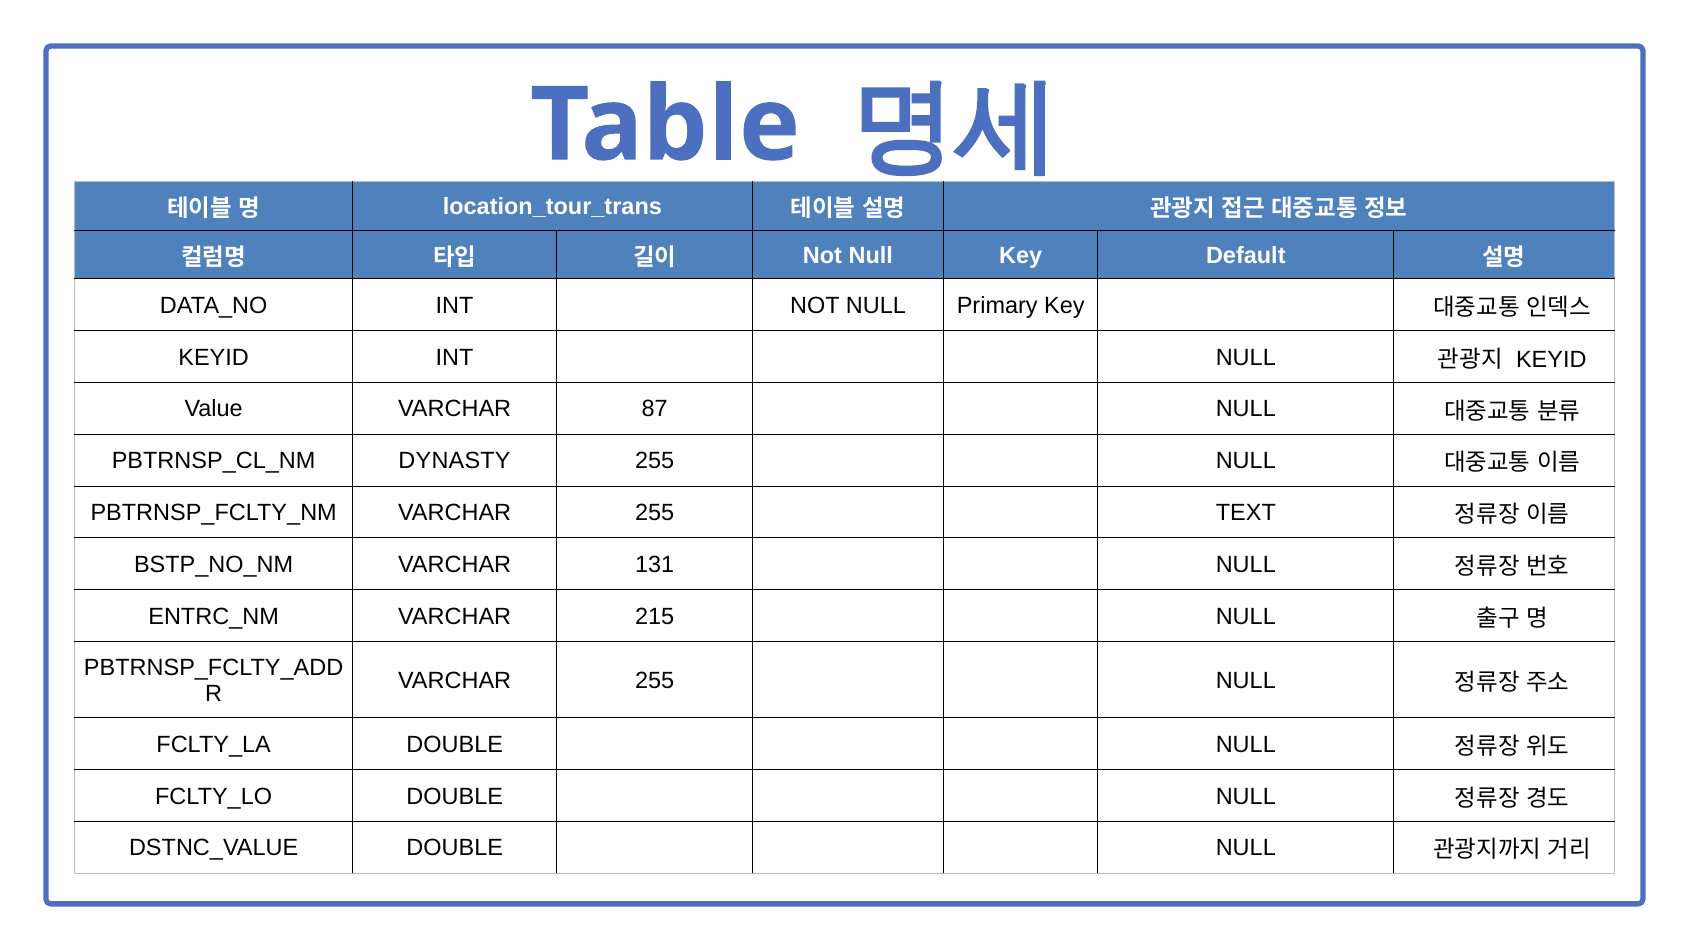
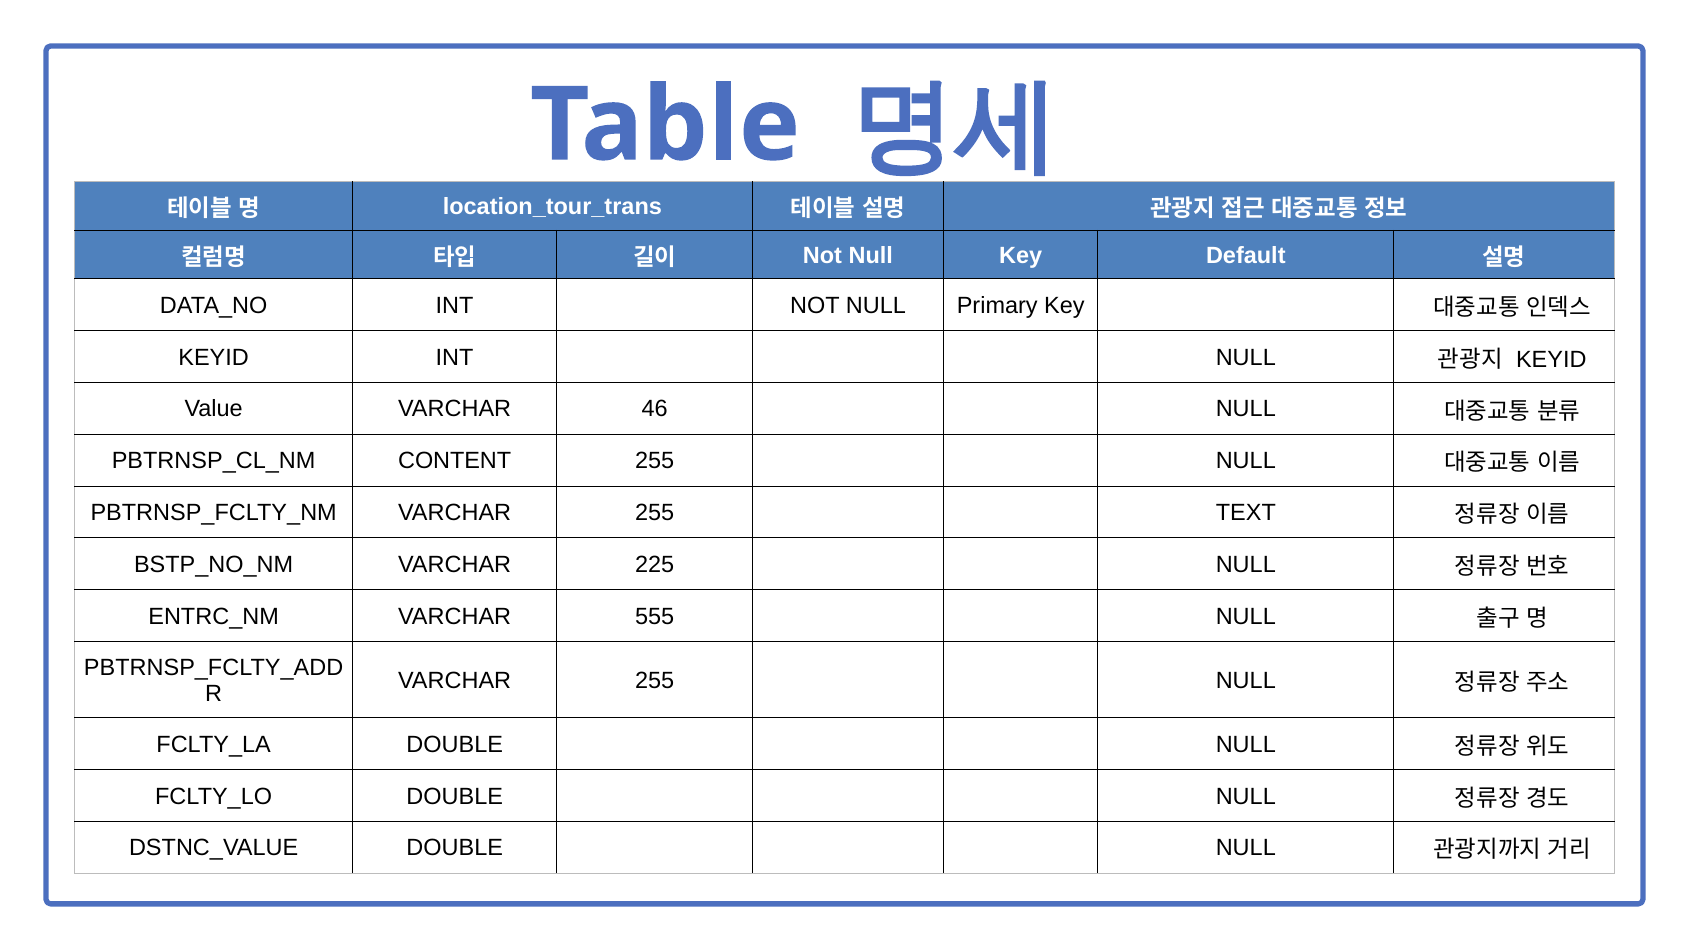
87: 87 -> 46 (655, 409)
DYNASTY: DYNASTY -> CONTENT (455, 461)
131: 131 -> 225 (655, 565)
215: 215 -> 555 (655, 617)
